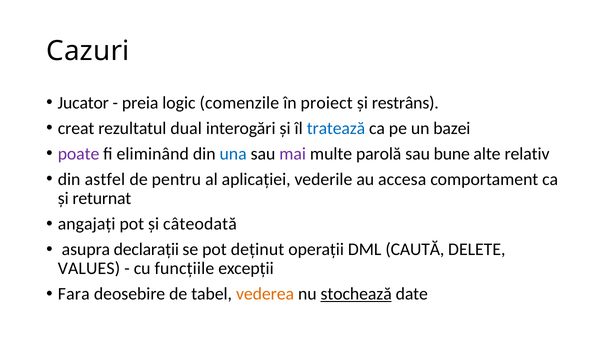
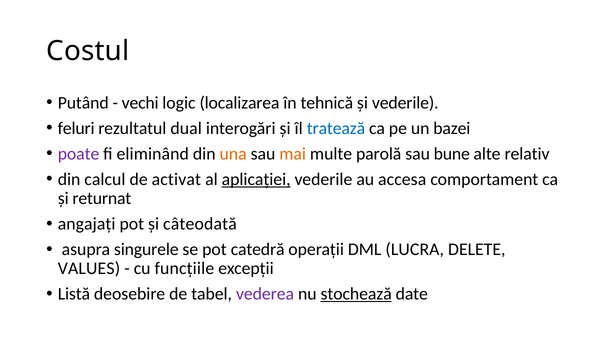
Cazuri: Cazuri -> Costul (88, 51)
Jucator: Jucator -> Putând (83, 103)
preia: preia -> vechi (140, 103)
comenzile: comenzile -> localizarea (239, 103)
proiect: proiect -> tehnică (327, 103)
şi restrâns: restrâns -> vederile (405, 103)
creat: creat -> feluri (76, 128)
una colour: blue -> orange (233, 154)
mai colour: purple -> orange (293, 154)
astfel: astfel -> calcul (105, 179)
pentru: pentru -> activat (176, 179)
aplicaţiei underline: none -> present (256, 179)
declaraţii: declaraţii -> singurele (146, 249)
deţinut: deţinut -> catedră (258, 249)
CAUTĂ: CAUTĂ -> LUCRA (415, 249)
Fara: Fara -> Listă (74, 294)
vederea colour: orange -> purple (265, 294)
